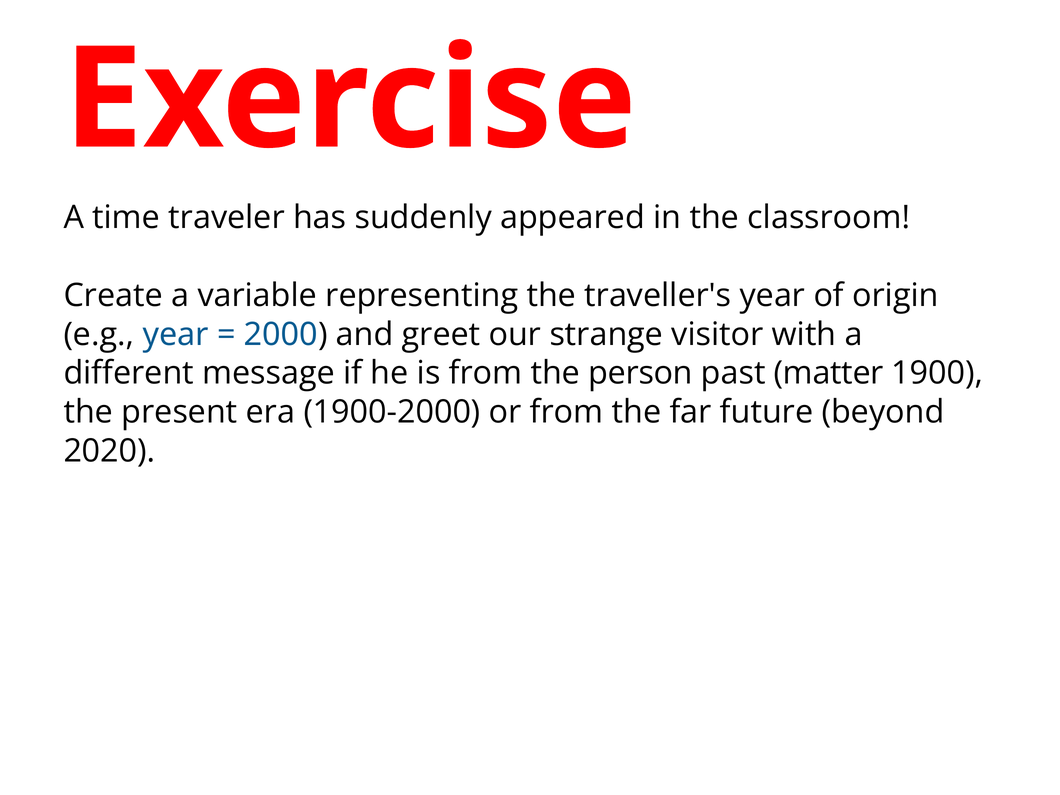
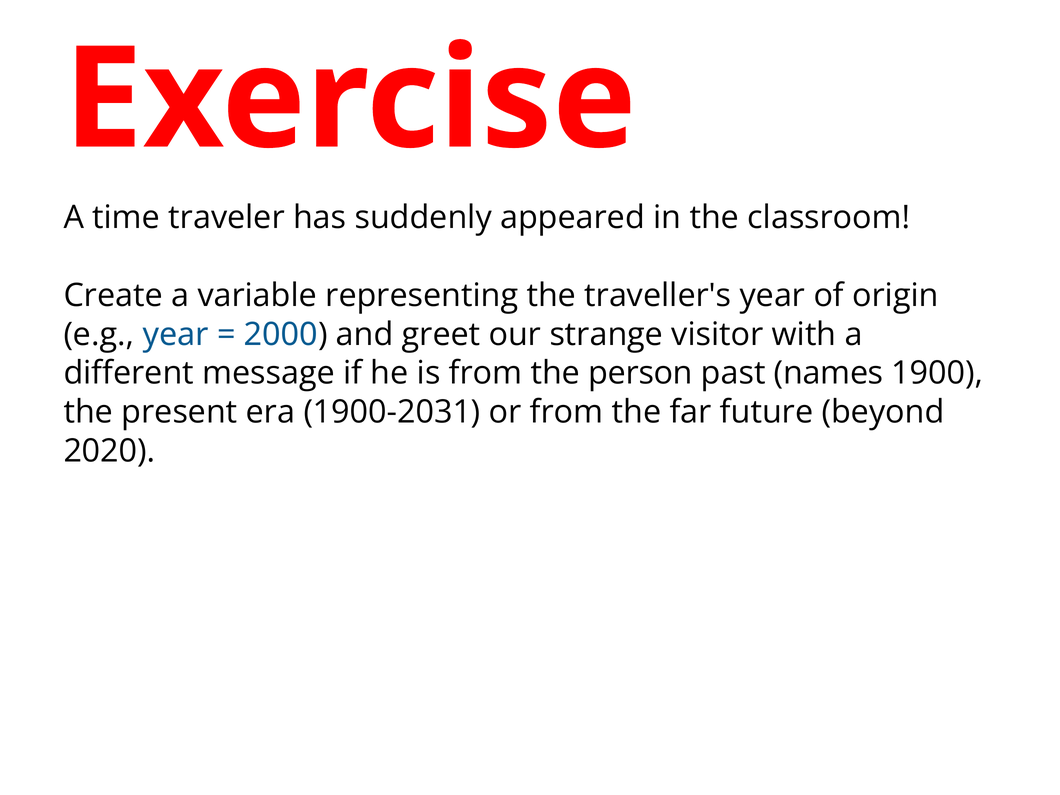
matter: matter -> names (829, 373)
1900-2000: 1900-2000 -> 1900-2031 (392, 412)
